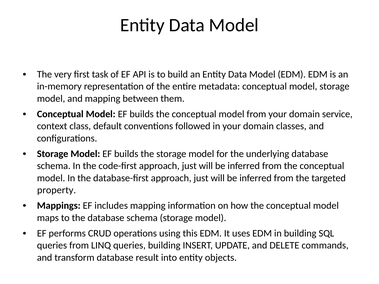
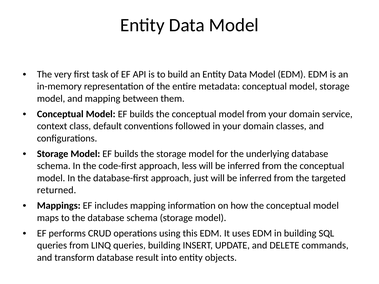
code-first approach just: just -> less (189, 166)
property: property -> returned (57, 190)
